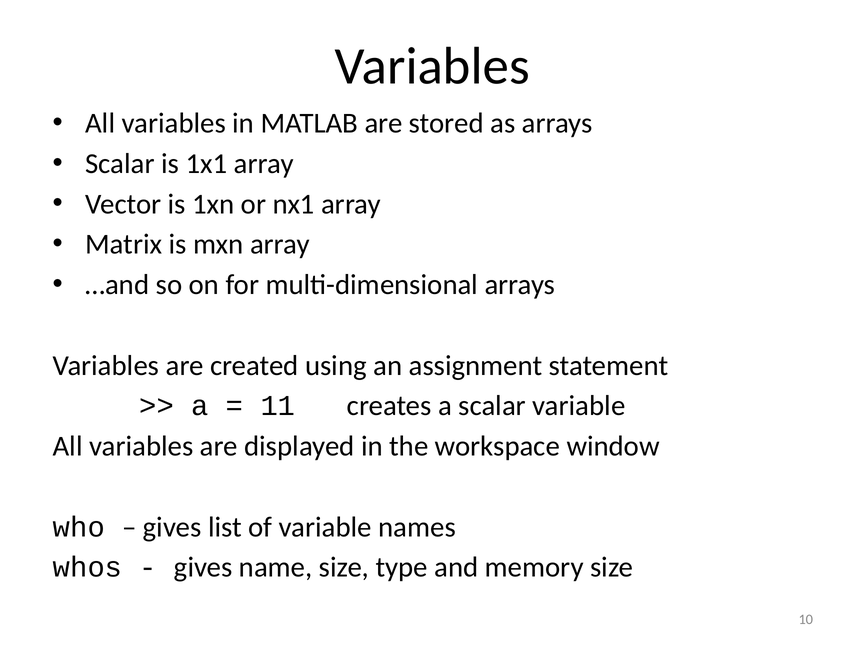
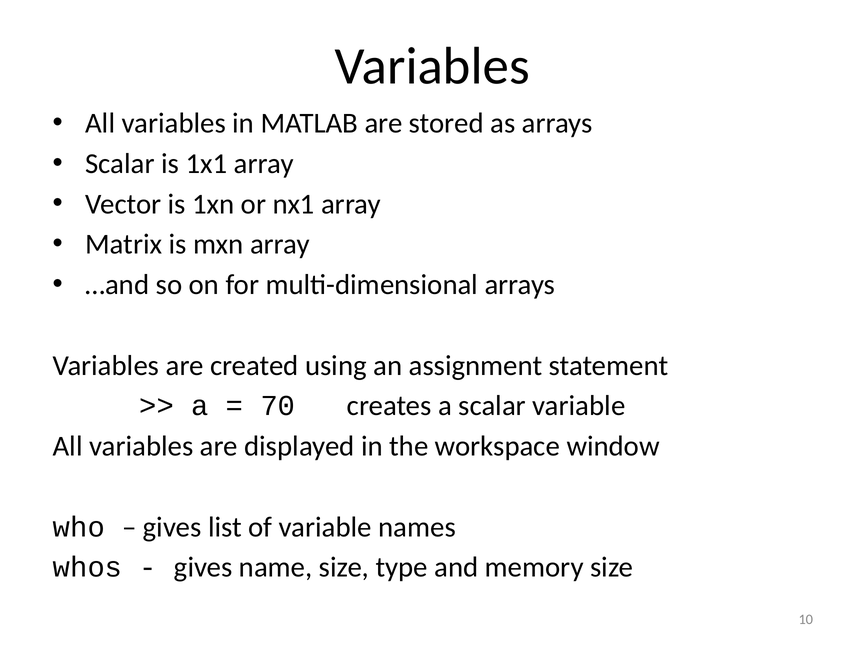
11: 11 -> 70 (278, 406)
